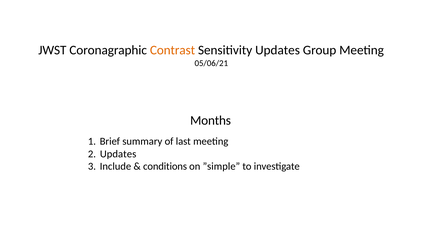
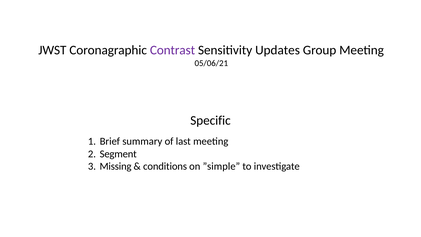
Contrast colour: orange -> purple (173, 50)
Months: Months -> Specific (210, 120)
Updates: Updates -> Segment (118, 154)
Include: Include -> Missing (116, 166)
